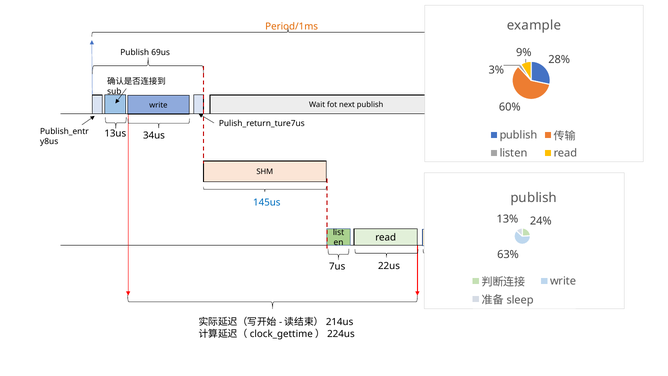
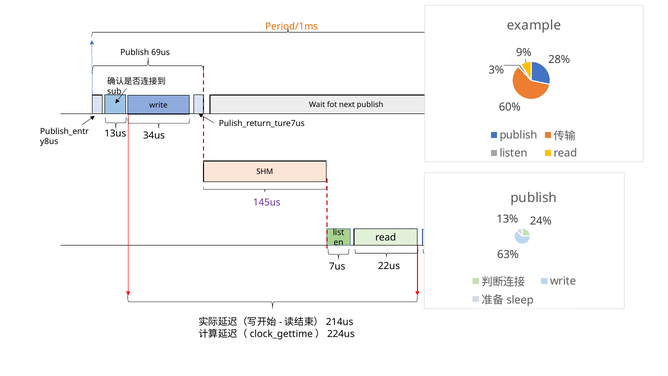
145us colour: blue -> purple (267, 202)
